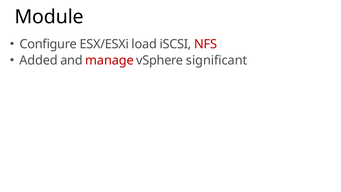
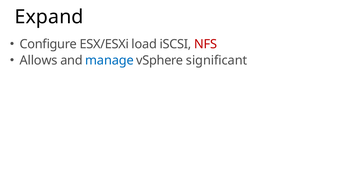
Module: Module -> Expand (49, 17)
Added: Added -> Allows (39, 60)
manage colour: red -> blue (109, 60)
